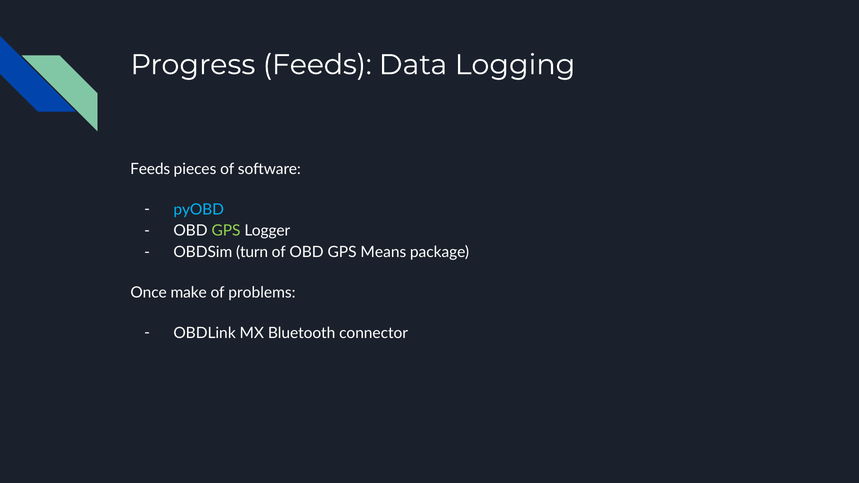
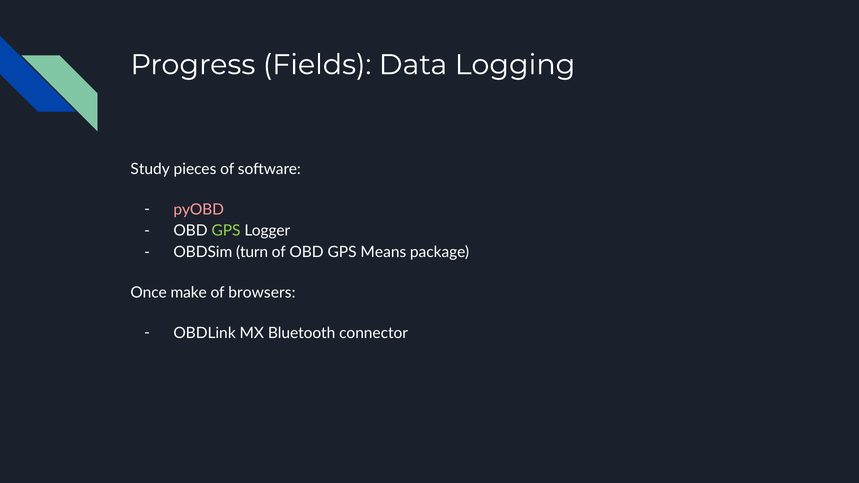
Progress Feeds: Feeds -> Fields (317, 65)
Feeds: Feeds -> Study (150, 169)
pyOBD colour: light blue -> pink (199, 209)
problems: problems -> browsers (262, 293)
